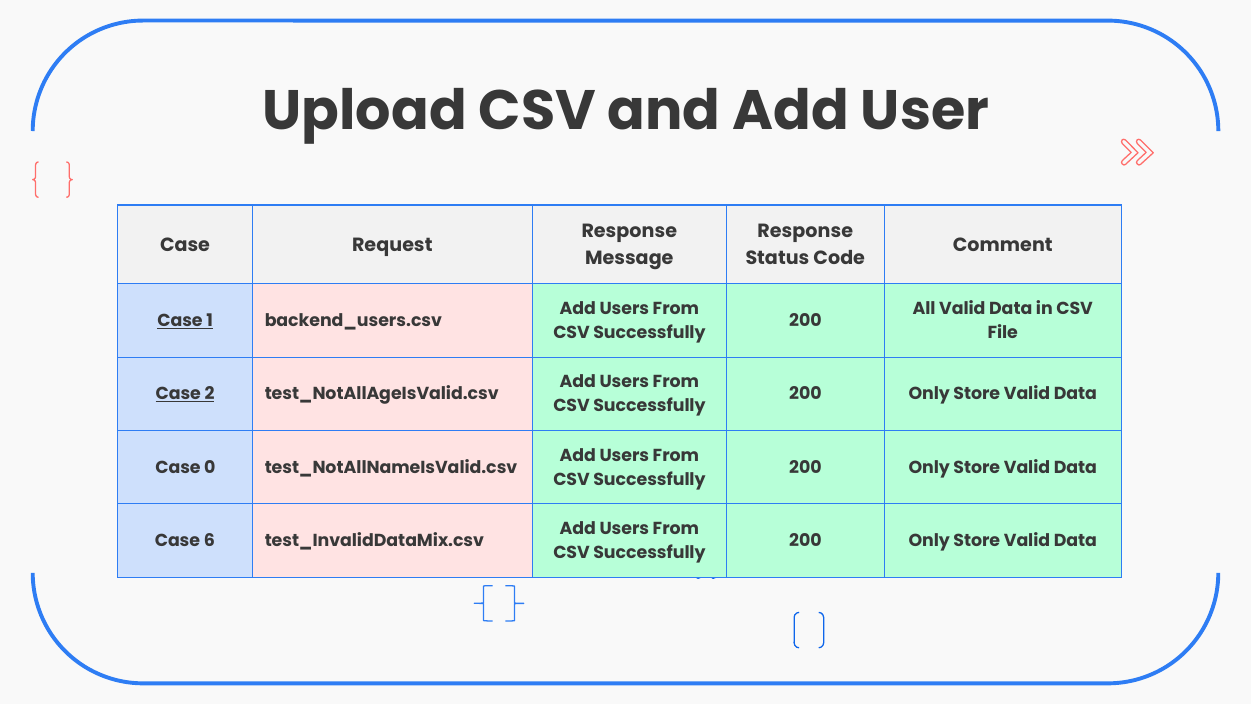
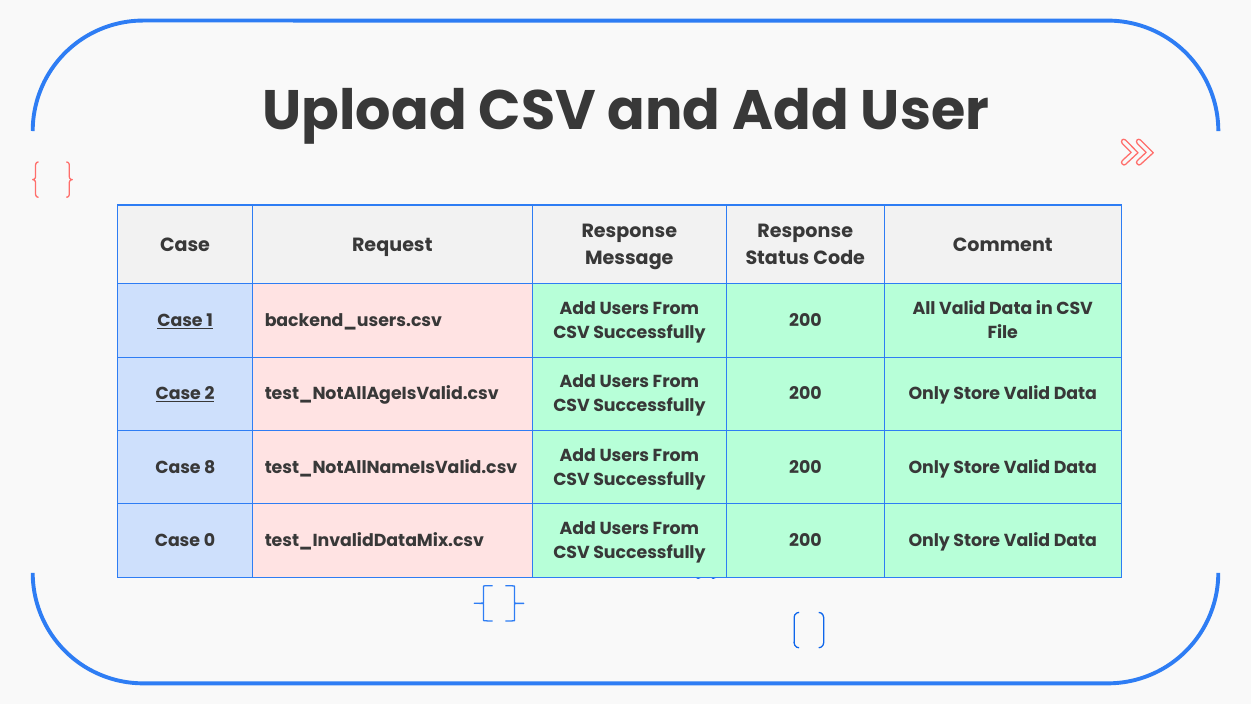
0: 0 -> 8 (210, 467)
6: 6 -> 0 (209, 541)
